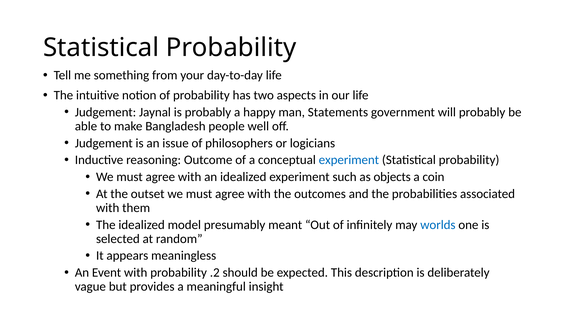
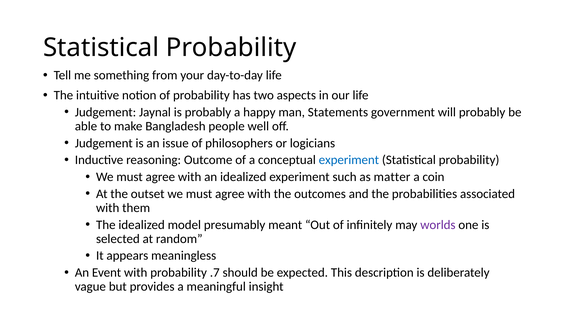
objects: objects -> matter (392, 177)
worlds colour: blue -> purple (438, 225)
.2: .2 -> .7 (215, 272)
